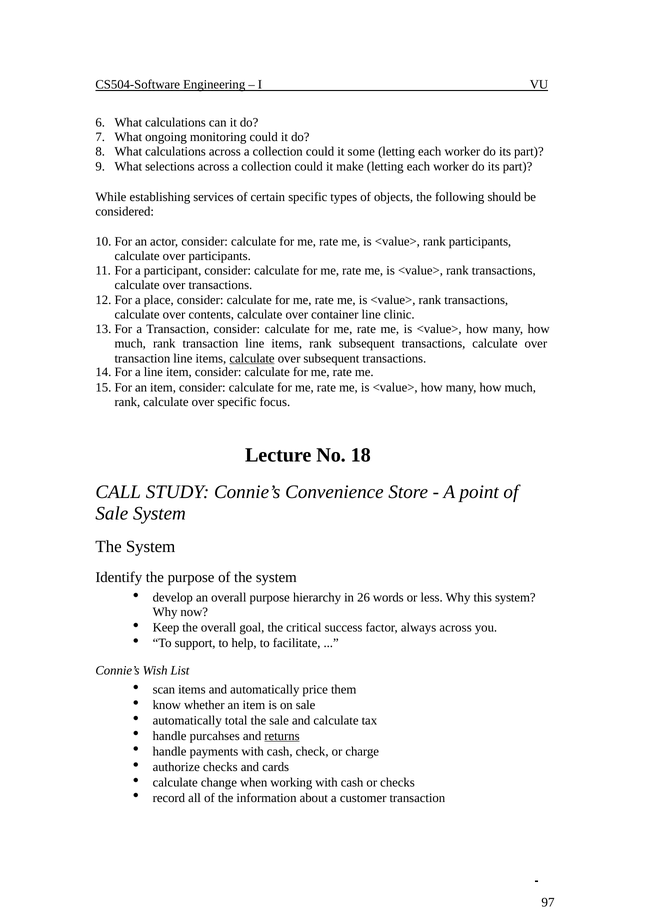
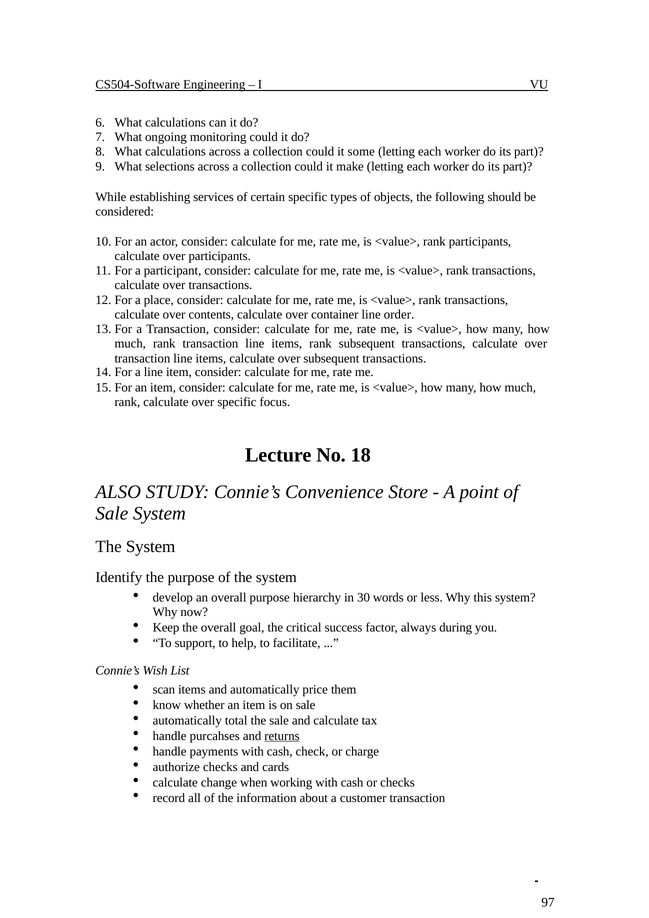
clinic: clinic -> order (399, 315)
calculate underline: present -> none (252, 358)
CALL: CALL -> ALSO (118, 492)
26: 26 -> 30 (364, 598)
always across: across -> during (456, 628)
